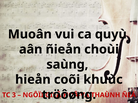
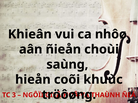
Muoân: Muoân -> Khieân (30, 34)
quyù: quyù -> nhôø (111, 34)
